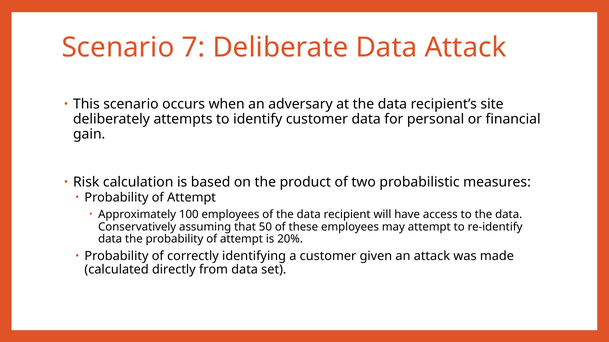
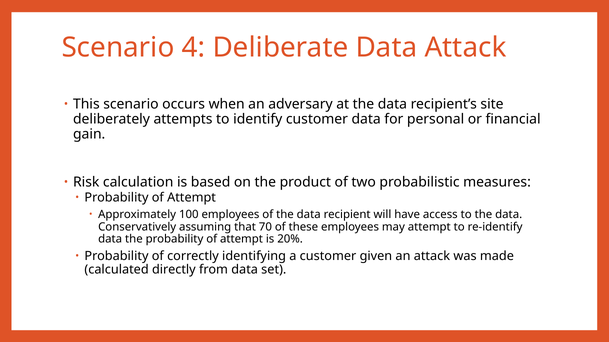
7: 7 -> 4 (194, 48)
50: 50 -> 70 (265, 227)
